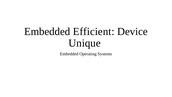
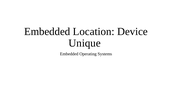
Efficient: Efficient -> Location (94, 31)
